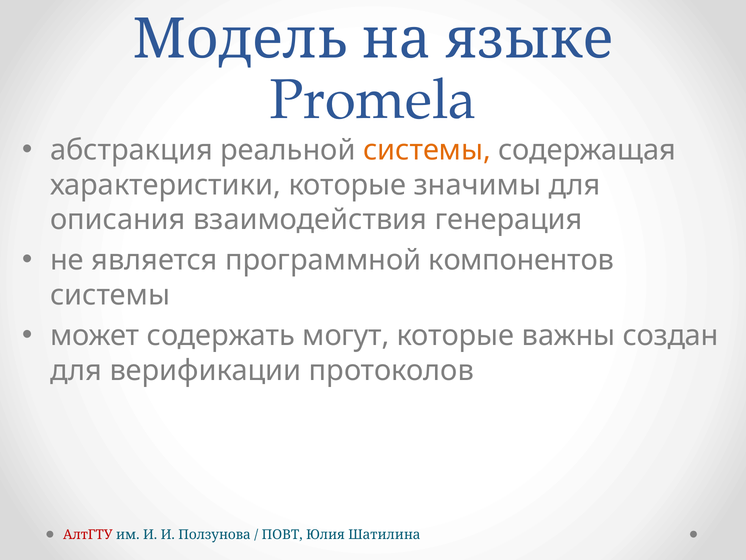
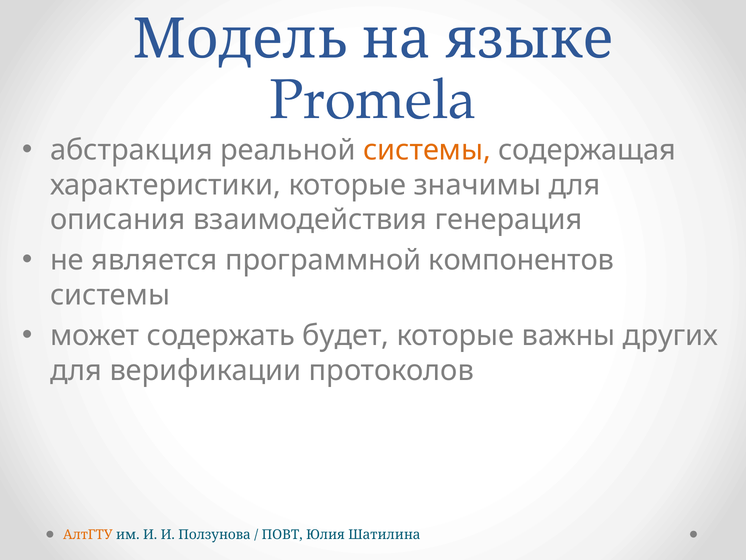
могут: могут -> будет (346, 335)
создан: создан -> других (671, 335)
АлтГТУ colour: red -> orange (88, 534)
